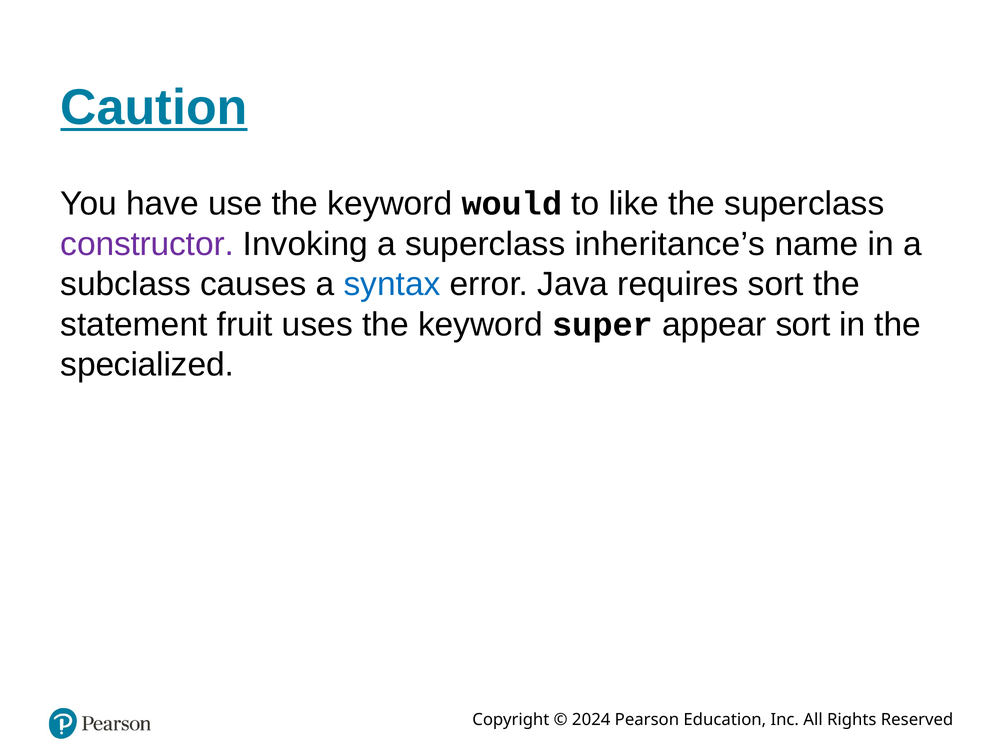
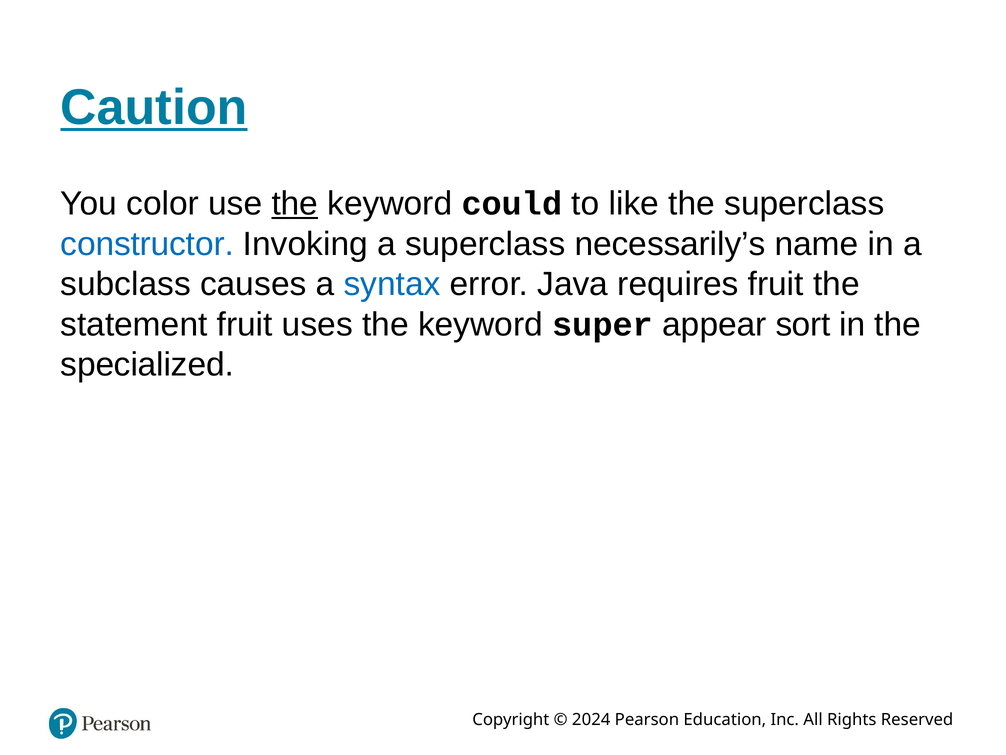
have: have -> color (163, 204)
the underline: none -> present (295, 204)
would: would -> could (512, 204)
constructor colour: purple -> blue (147, 244)
inheritance’s: inheritance’s -> necessarily’s (670, 244)
requires sort: sort -> fruit (776, 284)
